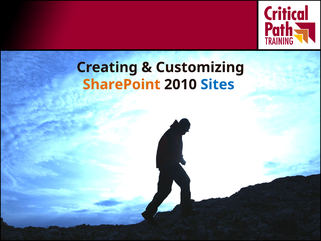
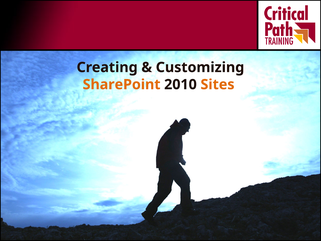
Sites colour: blue -> orange (217, 84)
